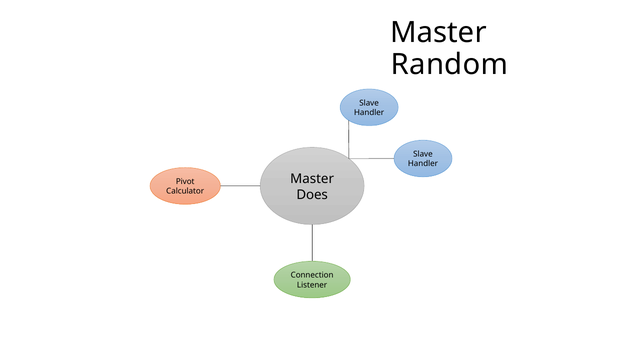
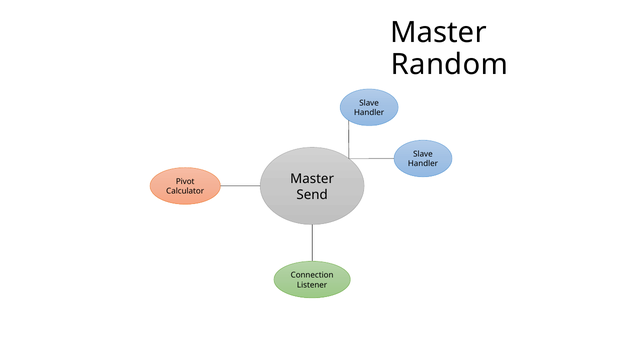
Does: Does -> Send (312, 195)
